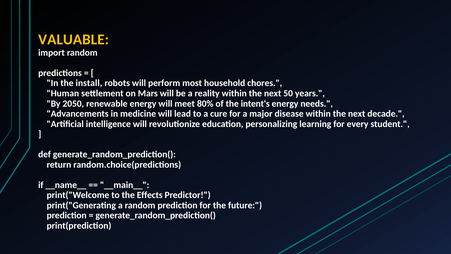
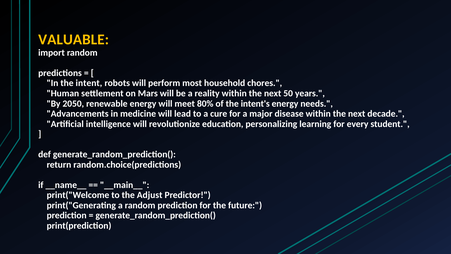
install: install -> intent (89, 83)
Effects: Effects -> Adjust (150, 195)
